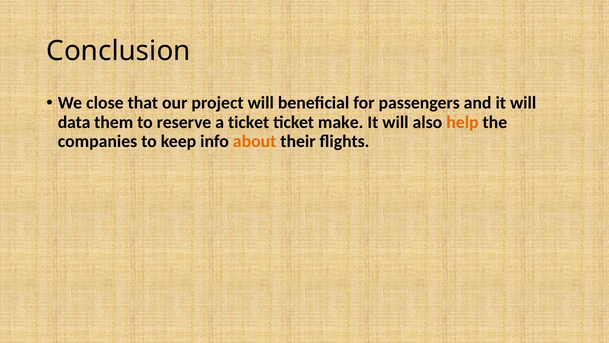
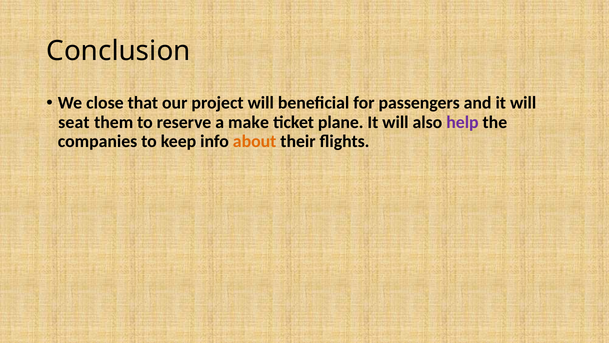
data: data -> seat (74, 122)
a ticket: ticket -> make (249, 122)
make: make -> plane (341, 122)
help colour: orange -> purple (462, 122)
